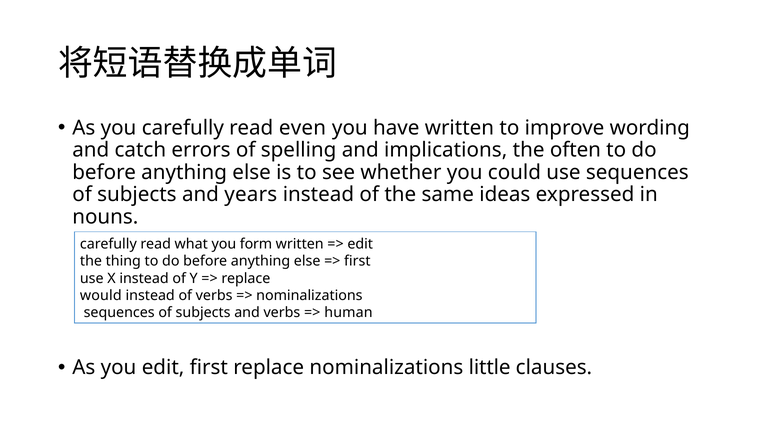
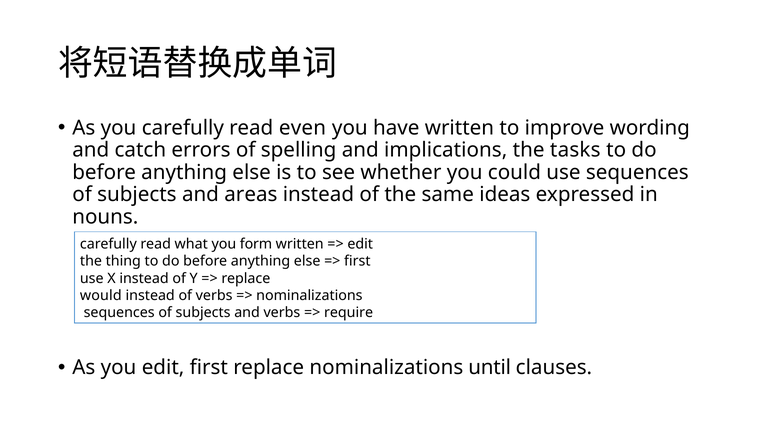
often: often -> tasks (575, 150)
years: years -> areas (251, 195)
human: human -> require (349, 313)
little: little -> until (490, 368)
